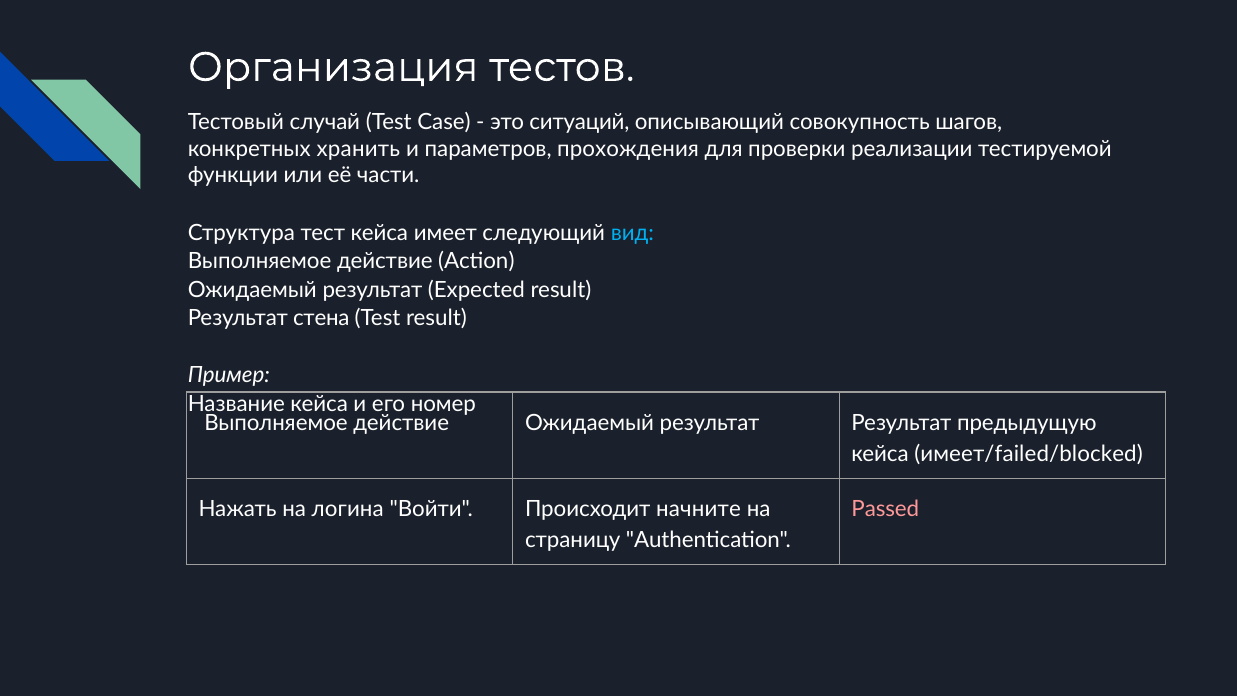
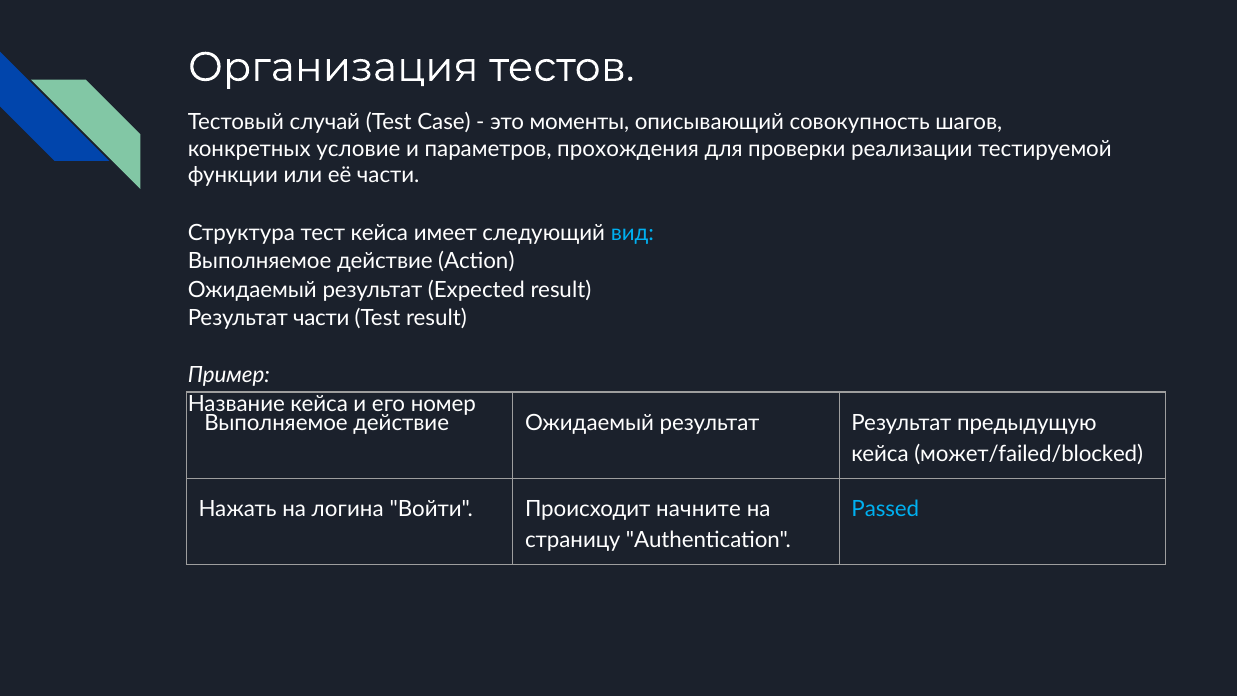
ситуаций: ситуаций -> моменты (579, 122)
хранить: хранить -> условие (358, 149)
Результат стена: стена -> части (321, 318)
имеет/failed/blocked: имеет/failed/blocked -> может/failed/blocked (1029, 454)
Passed colour: pink -> light blue (885, 509)
